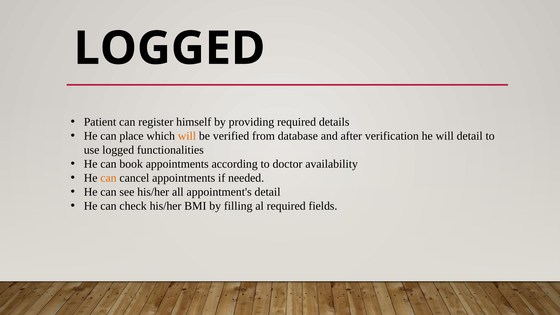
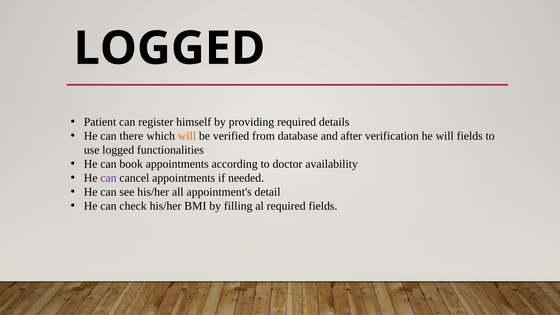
place: place -> there (131, 136)
will detail: detail -> fields (470, 136)
can colour: orange -> purple (108, 178)
